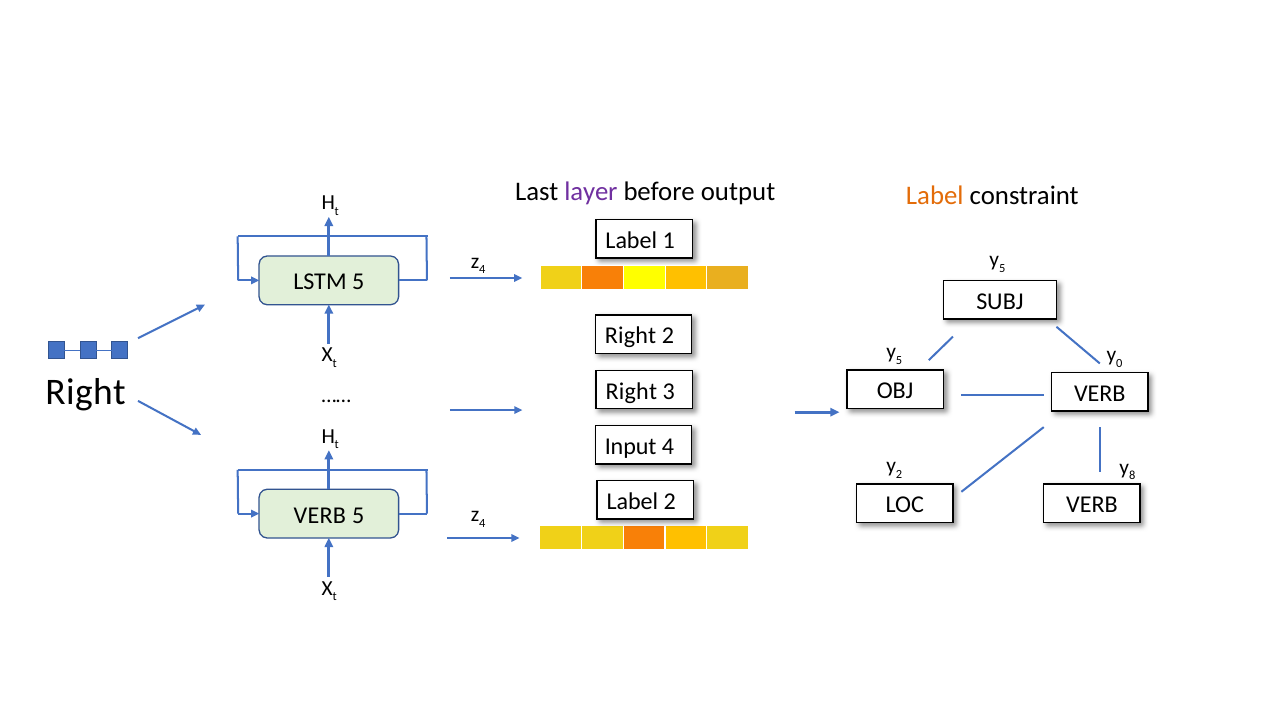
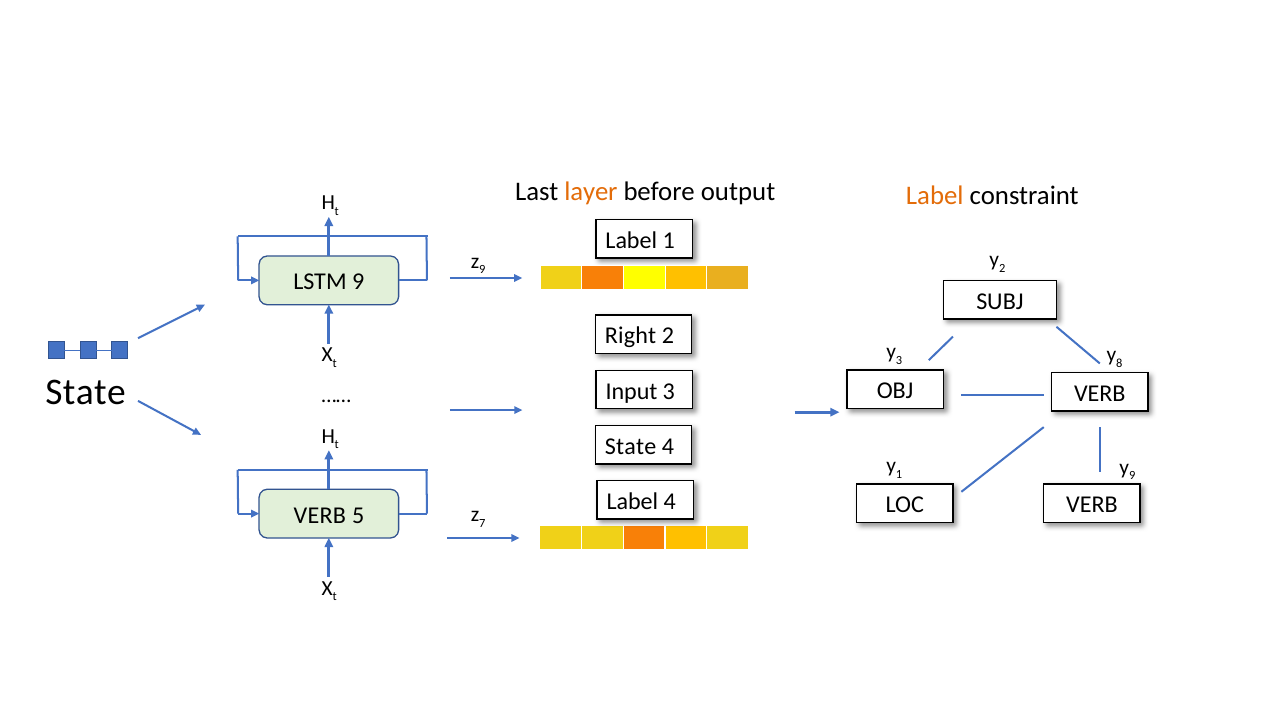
layer colour: purple -> orange (591, 191)
5: 5 -> 2 (1002, 268)
4: 4 -> 9 (482, 270)
LSTM 5: 5 -> 9 (358, 282)
5: 5 -> 3 (899, 360)
0: 0 -> 8 (1119, 363)
Right: Right -> State (85, 393)
Right: Right -> Input (632, 391)
Input: Input -> State (631, 446)
2: 2 -> 1 (899, 474)
8: 8 -> 9 (1132, 476)
Label 2: 2 -> 4 (670, 501)
4: 4 -> 7 (482, 523)
